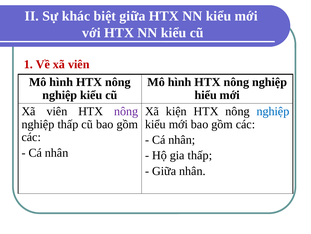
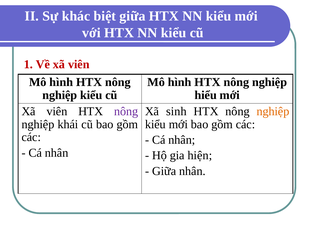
kiện: kiện -> sinh (176, 111)
nghiệp colour: blue -> orange (273, 111)
nghiệp thấp: thấp -> khái (68, 124)
gia thấp: thấp -> hiện (200, 155)
